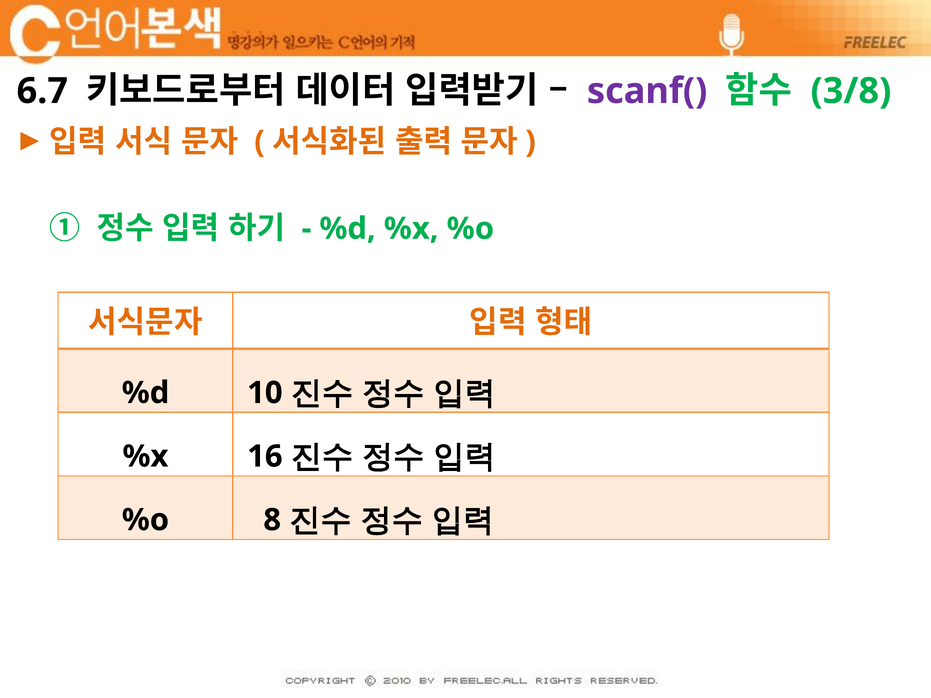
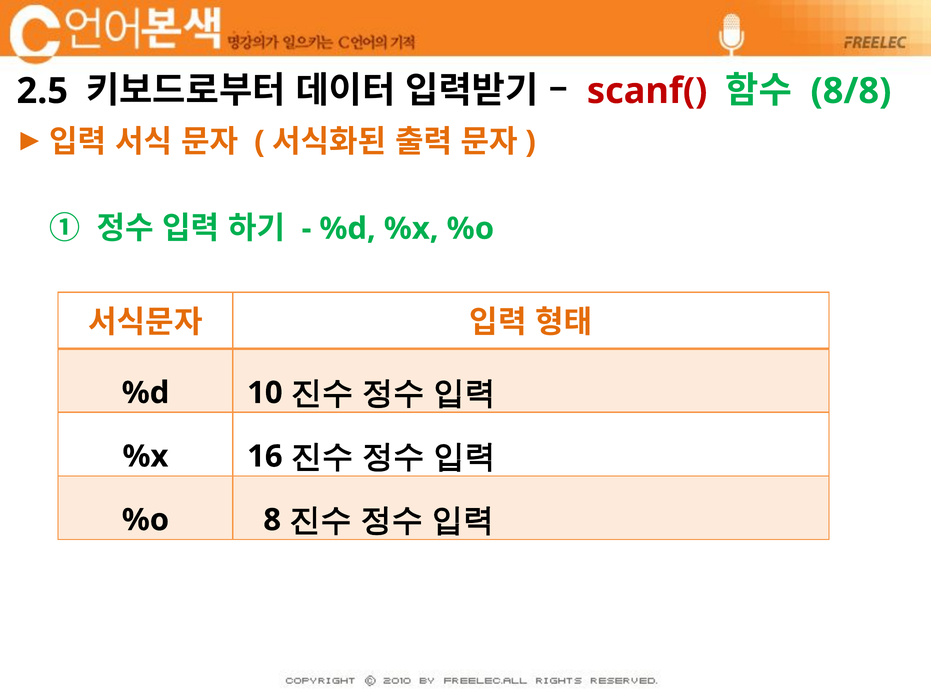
6.7: 6.7 -> 2.5 (42, 91)
scanf( colour: purple -> red (647, 91)
3/8: 3/8 -> 8/8 (851, 91)
